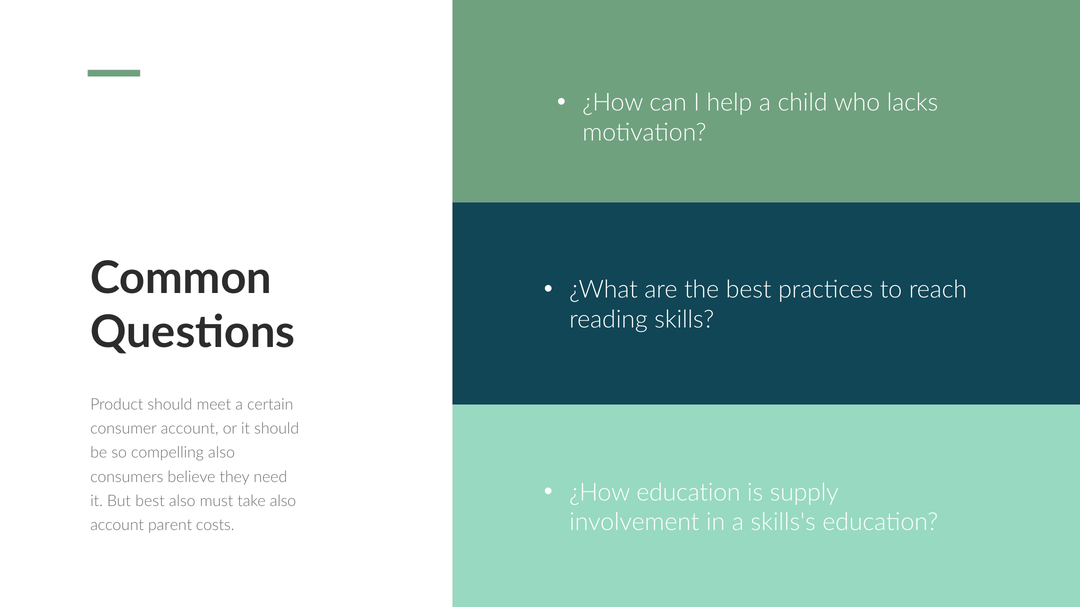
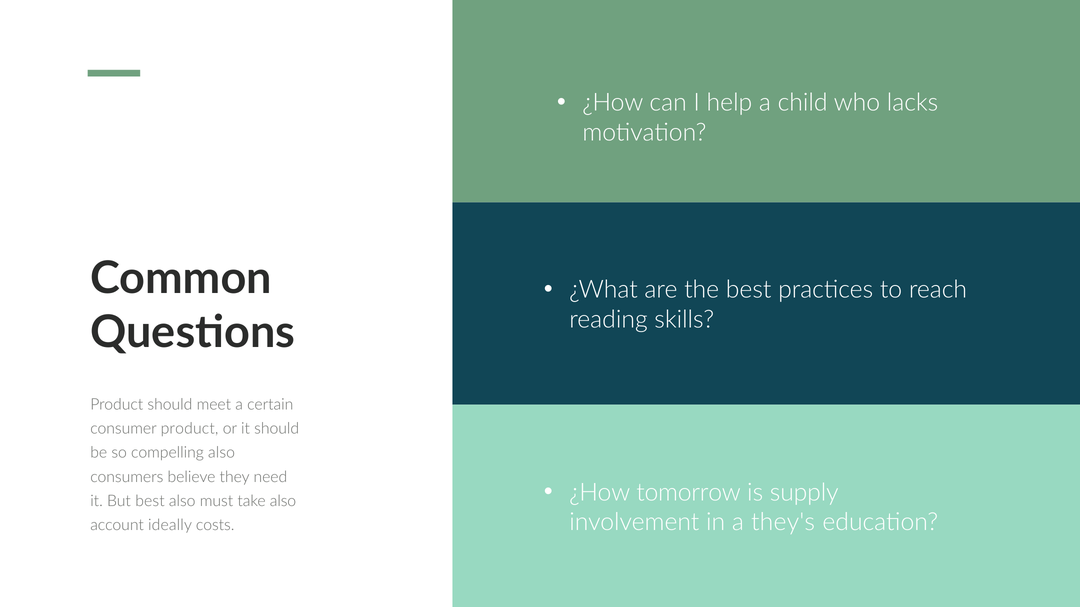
consumer account: account -> product (190, 429)
¿How education: education -> tomorrow (689, 493)
skills's: skills's -> they's (783, 523)
parent: parent -> ideally (170, 526)
